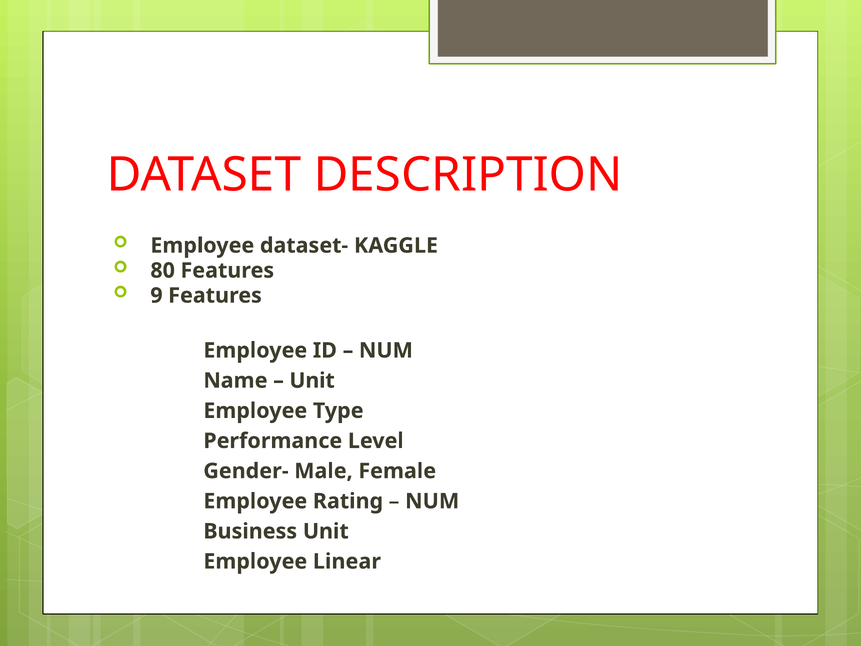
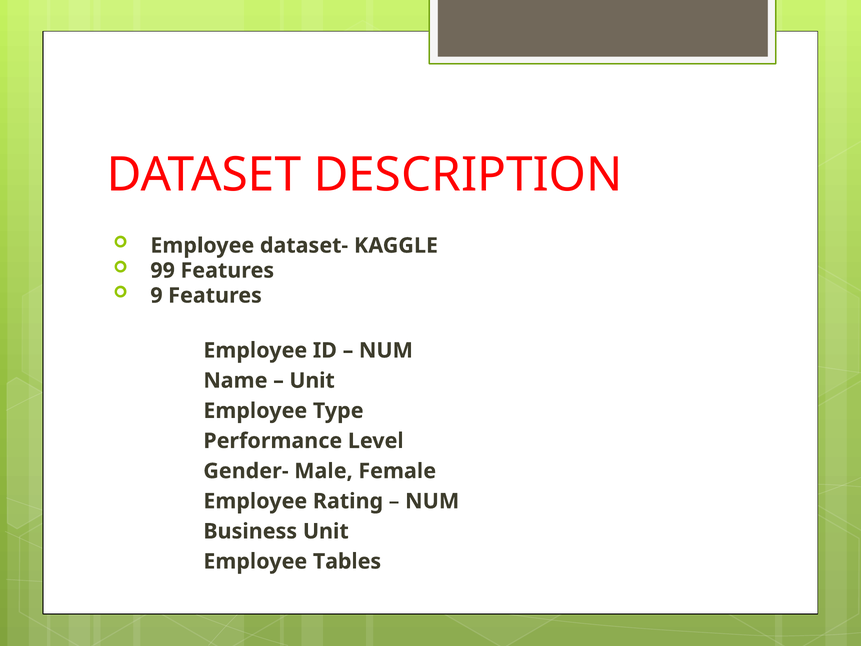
80: 80 -> 99 (163, 270)
Linear: Linear -> Tables (347, 561)
